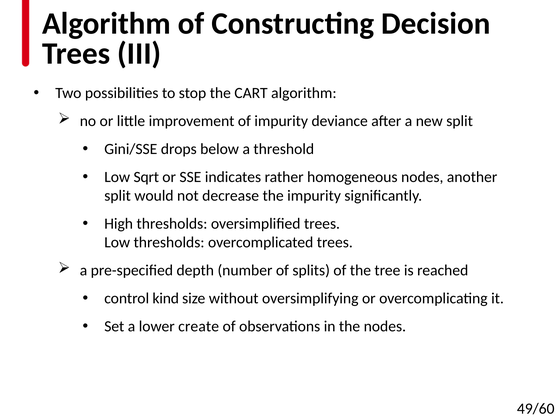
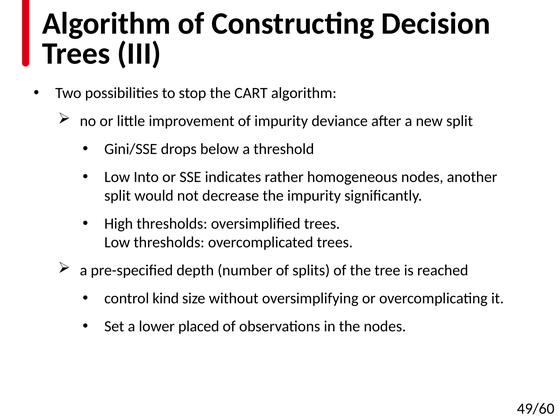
Sqrt: Sqrt -> Into (146, 177)
create: create -> placed (199, 327)
